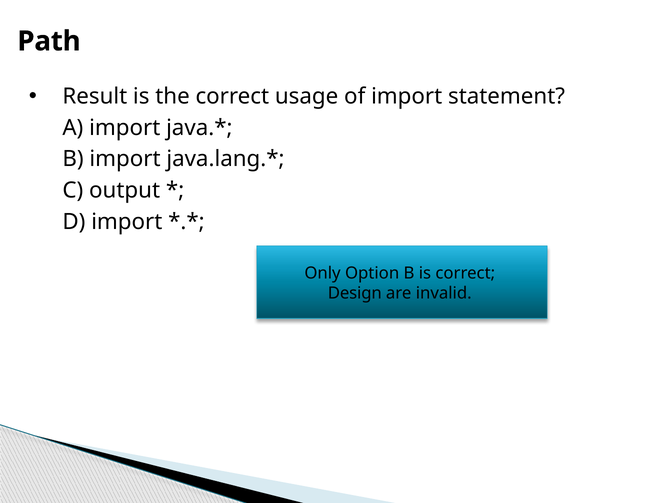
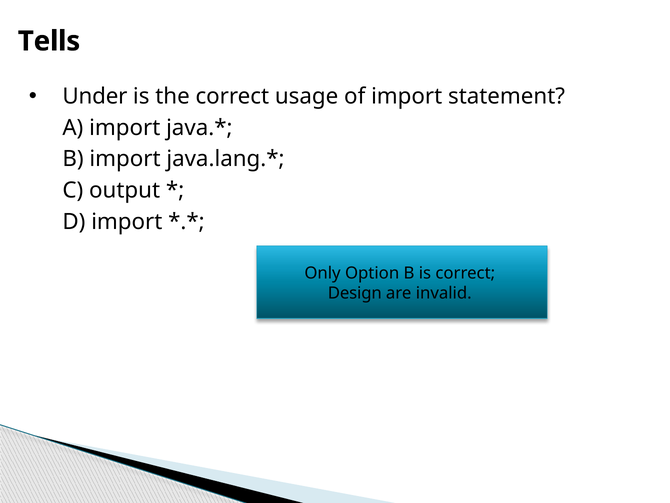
Path: Path -> Tells (49, 41)
Result: Result -> Under (95, 96)
